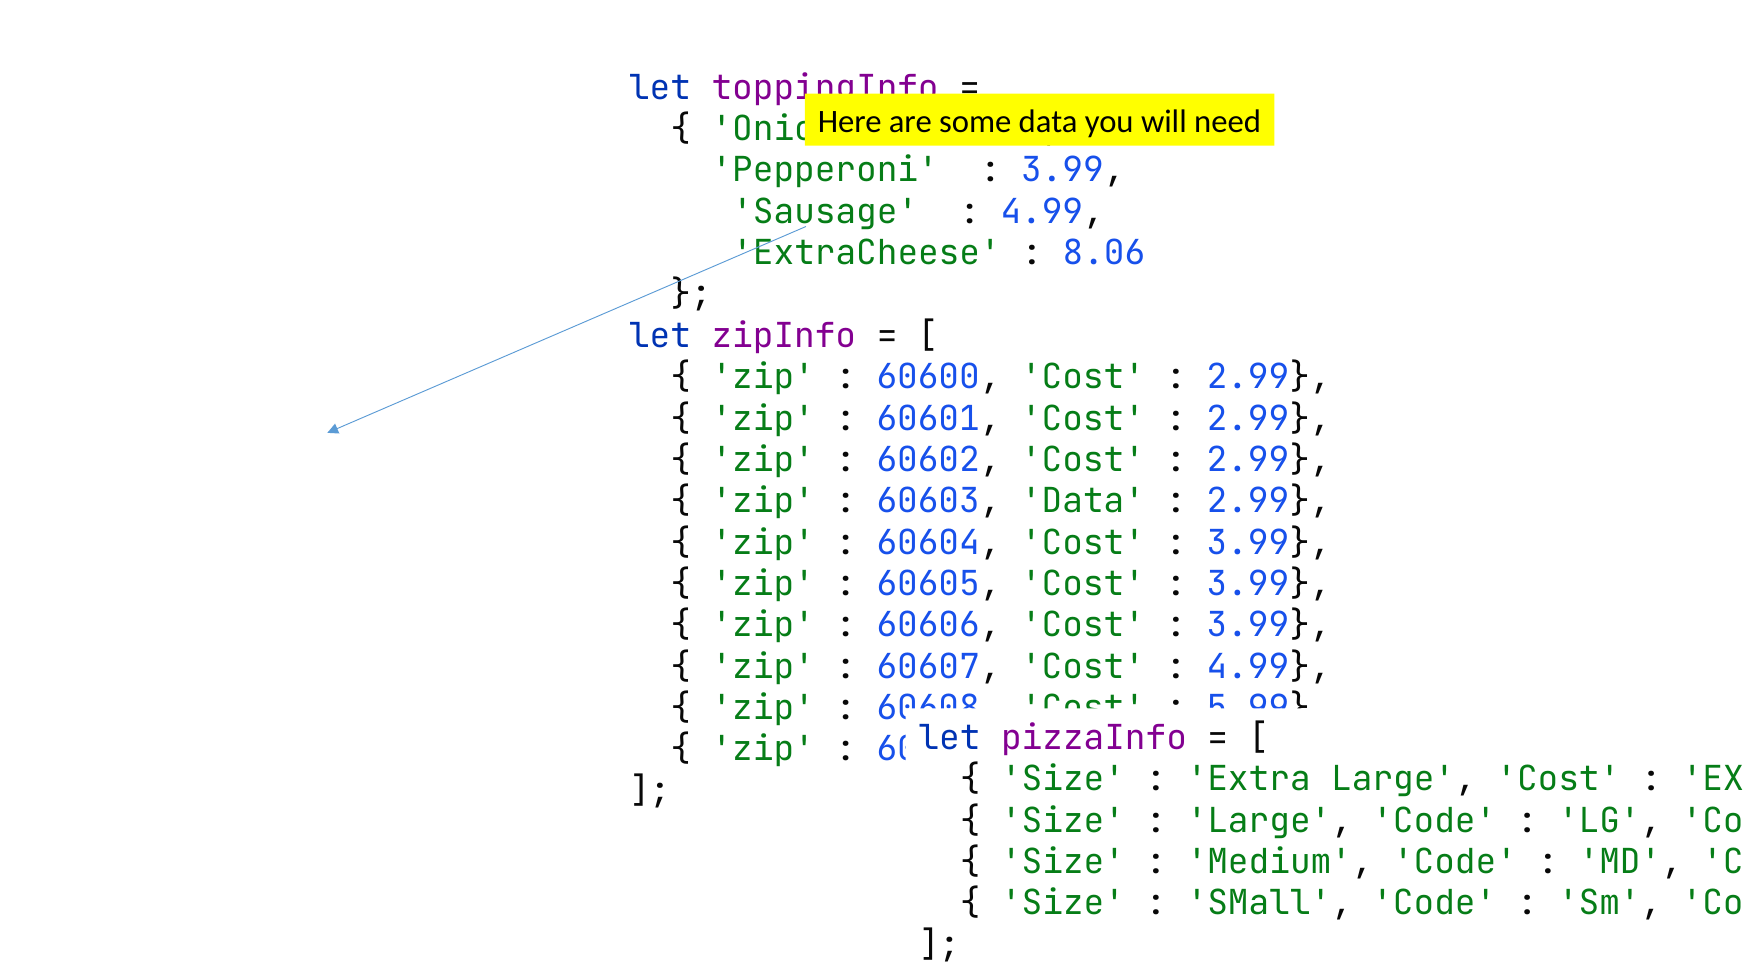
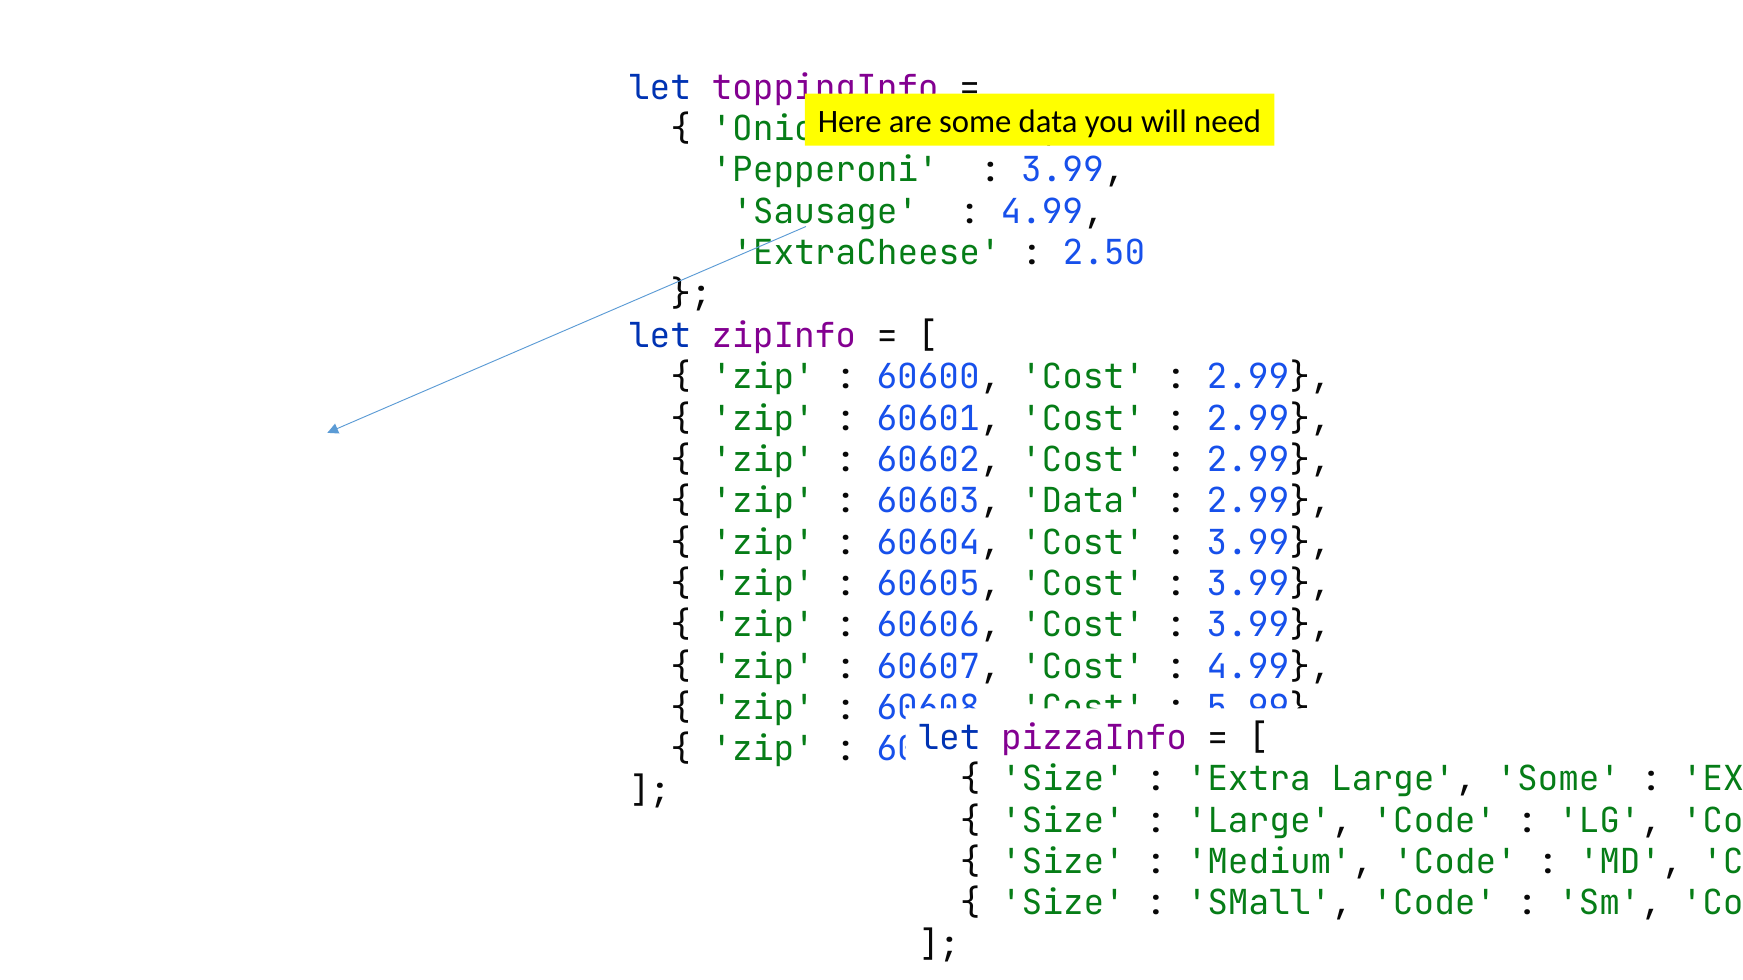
8.06: 8.06 -> 2.50 (1104, 253)
Large Cost: Cost -> Some (1558, 780)
